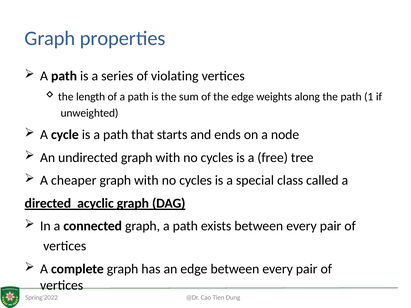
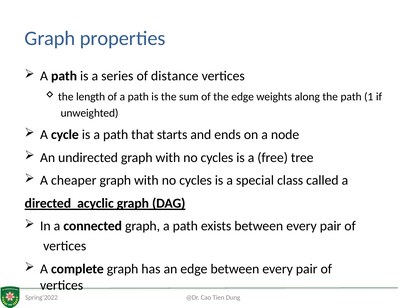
violating: violating -> distance (175, 76)
